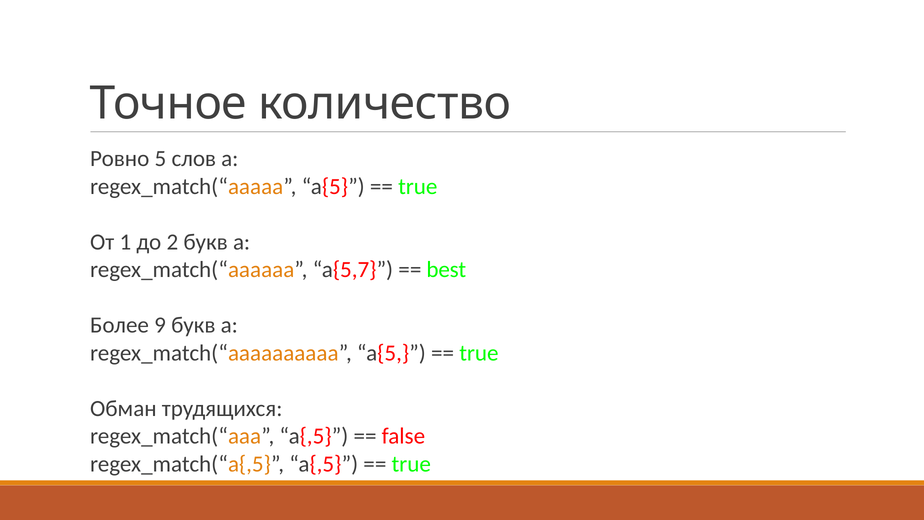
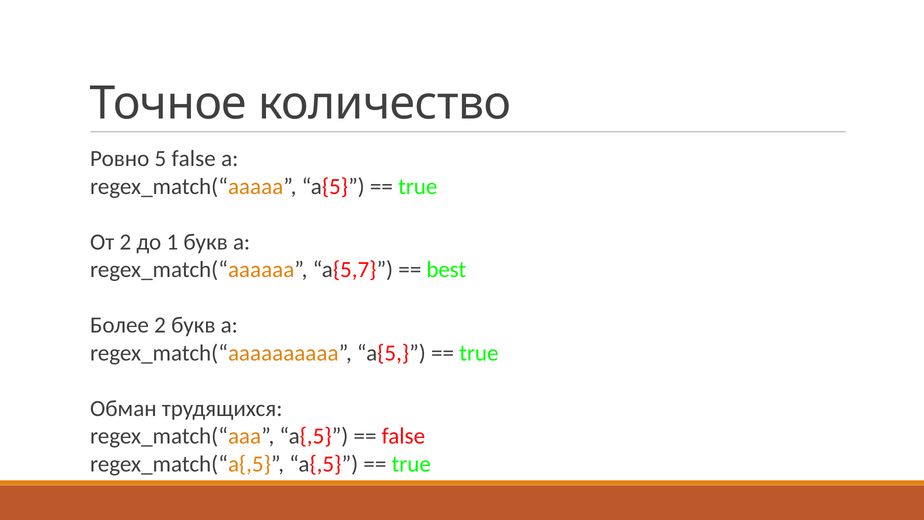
5 слов: слов -> false (194, 159)
От 1: 1 -> 2 (125, 242)
2: 2 -> 1 (172, 242)
Более 9: 9 -> 2 (160, 325)
